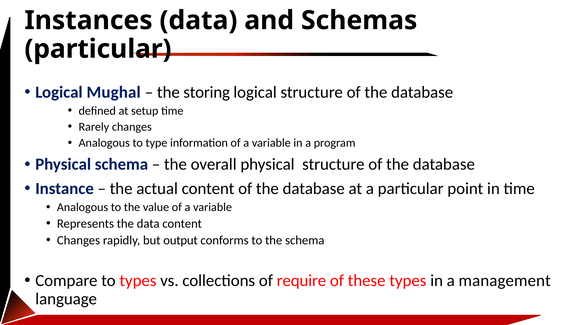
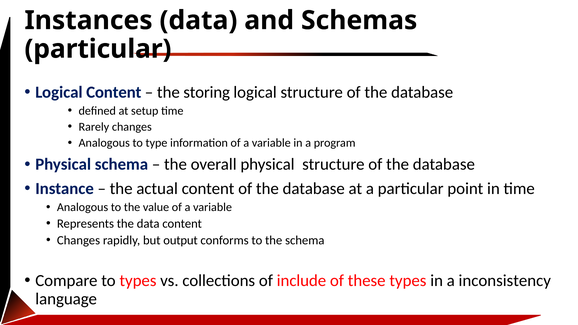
Logical Mughal: Mughal -> Content (114, 92)
require: require -> include (301, 281)
management: management -> inconsistency (505, 281)
